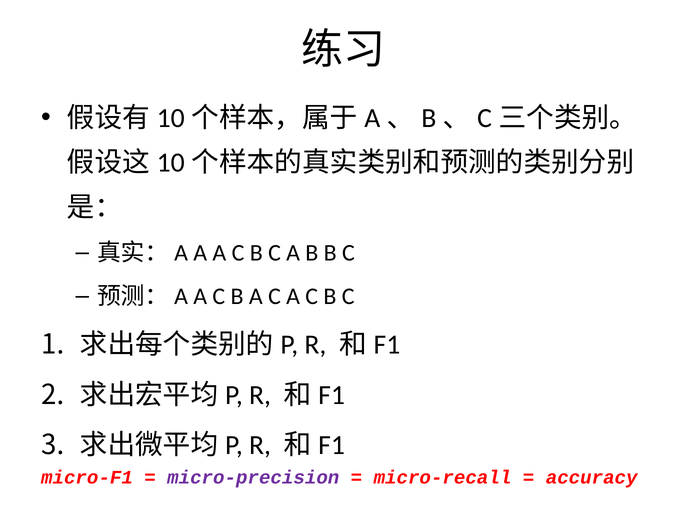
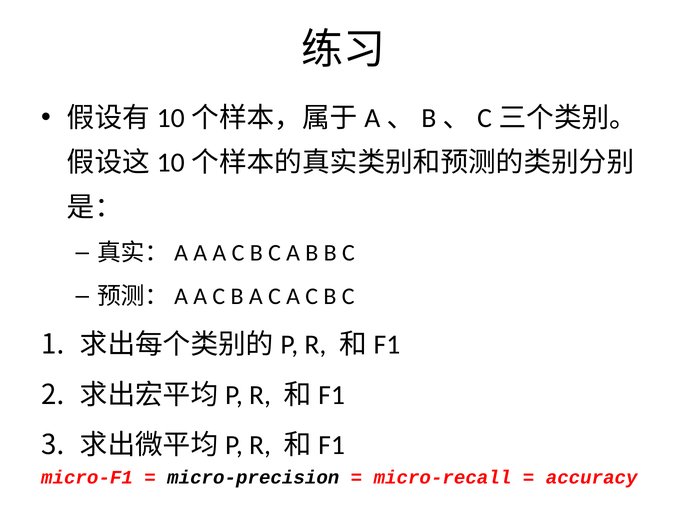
micro-precision colour: purple -> black (253, 478)
